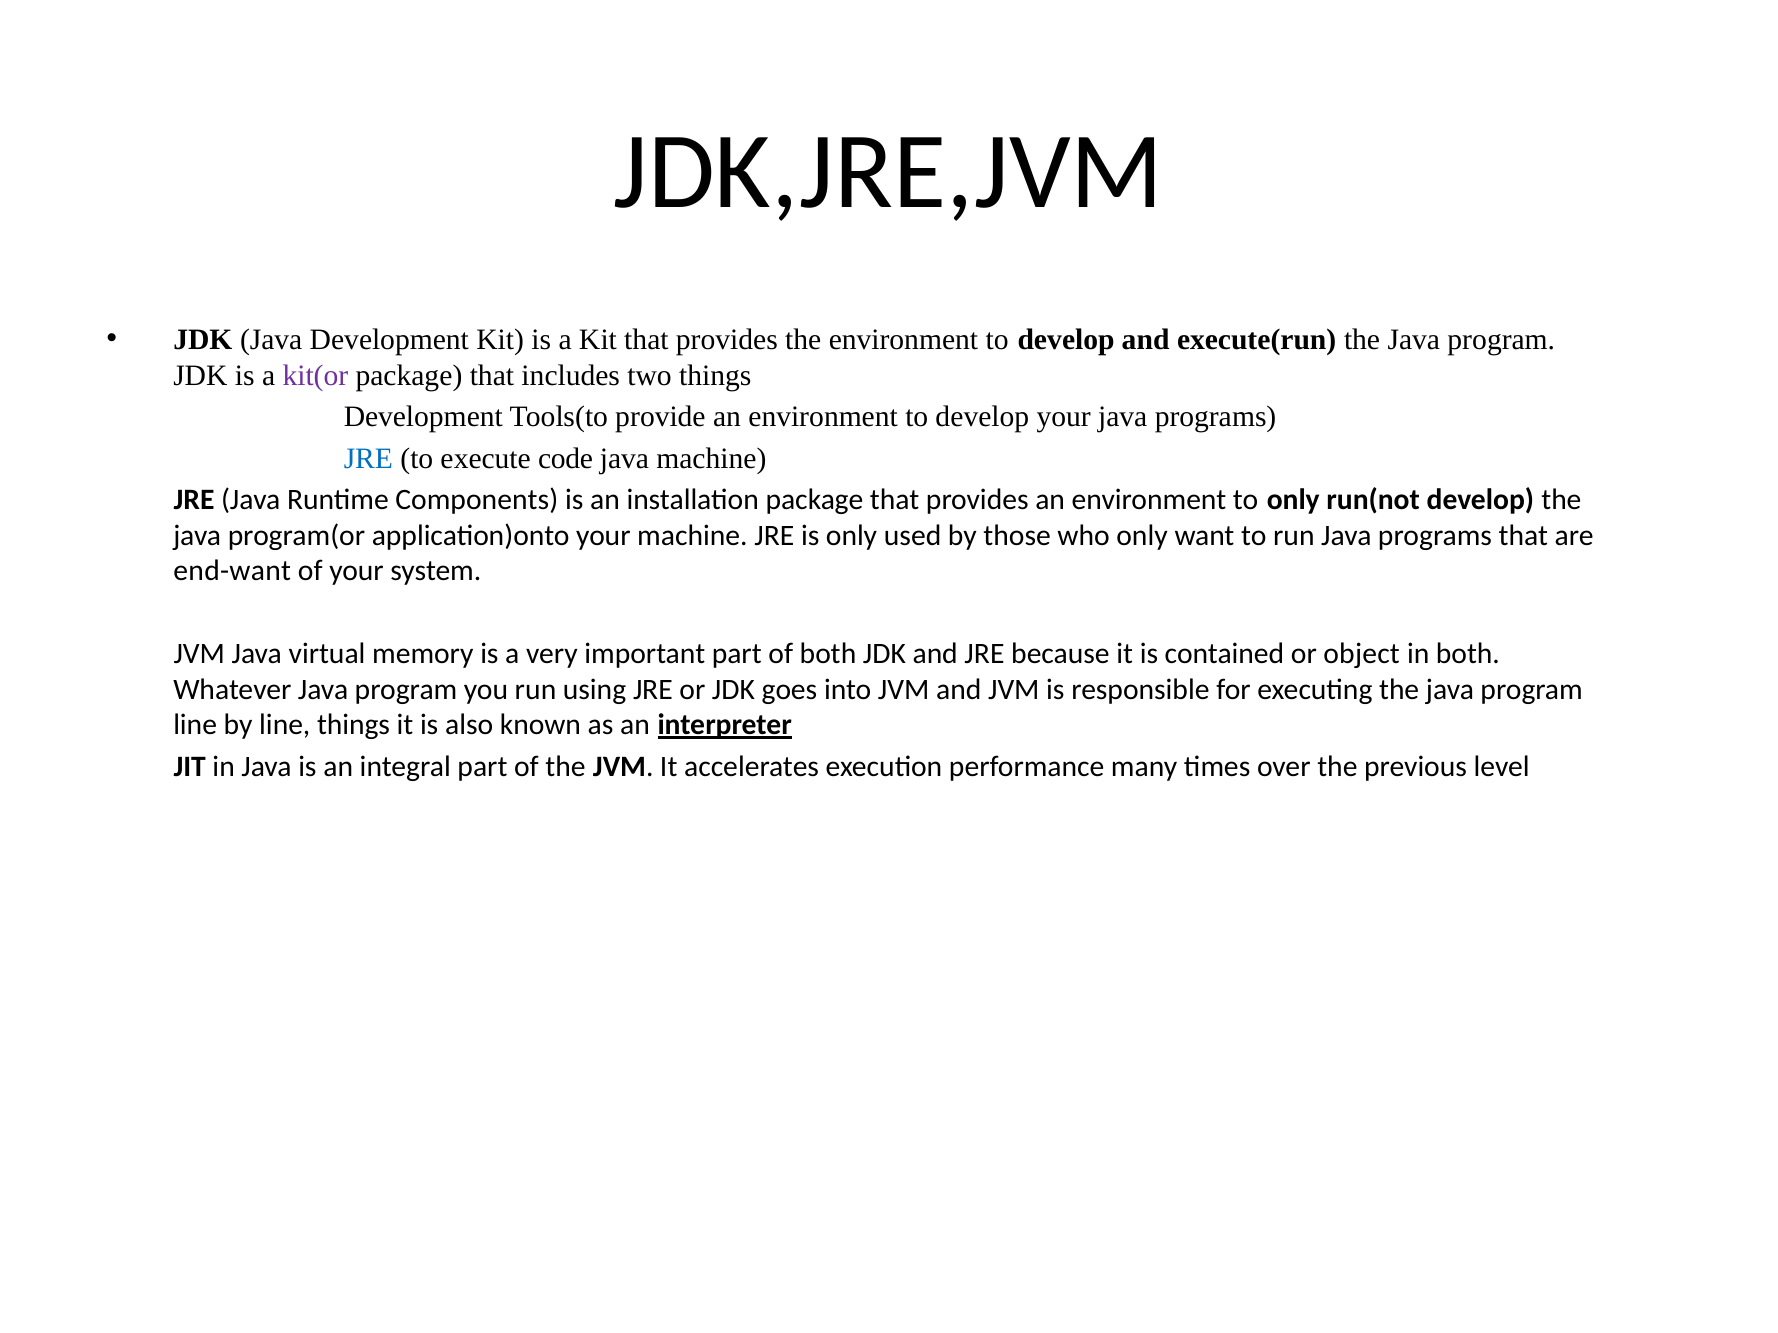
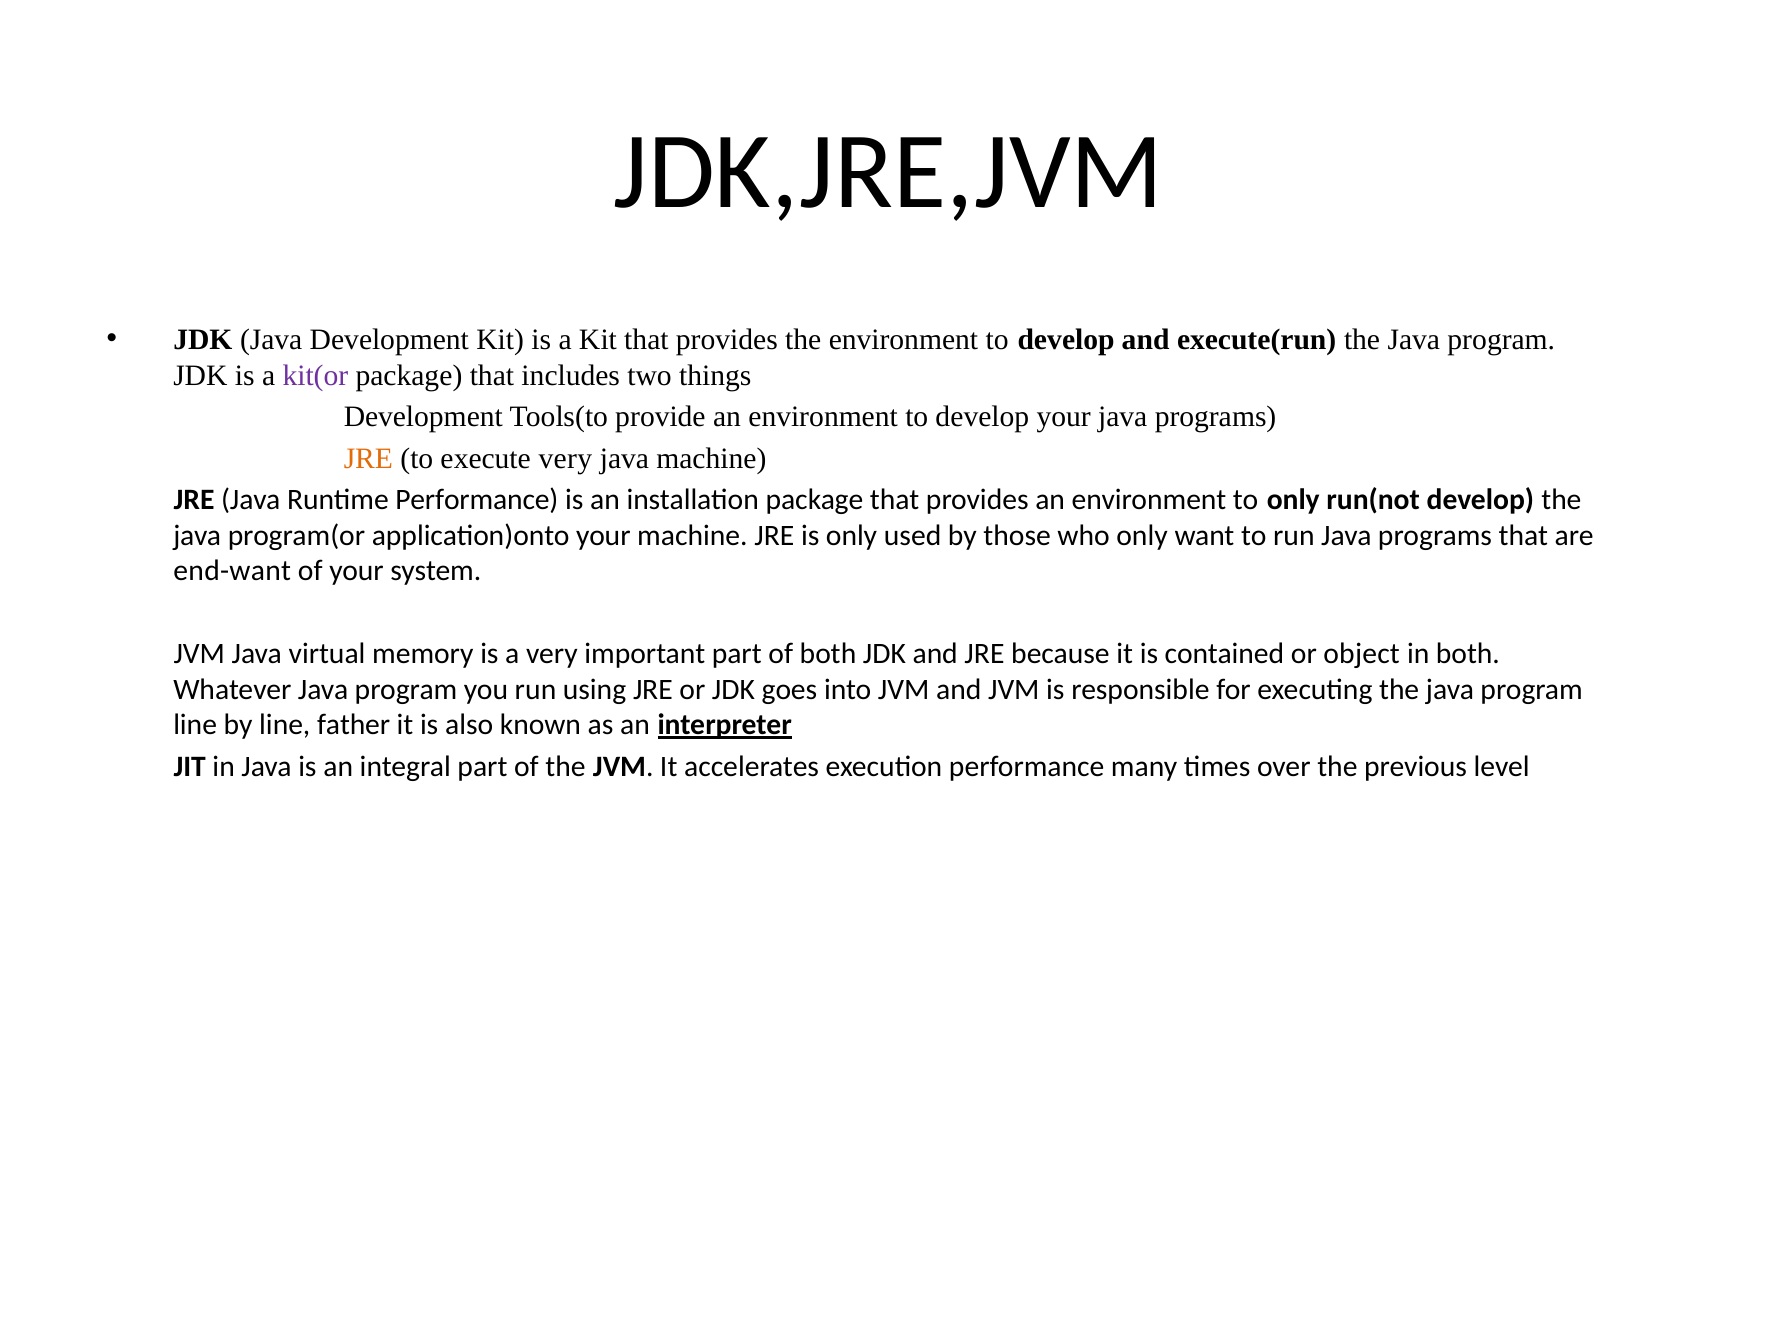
JRE colour: blue -> orange (368, 458)
execute code: code -> very (565, 458)
Runtime Components: Components -> Performance (477, 500)
line things: things -> father (354, 725)
